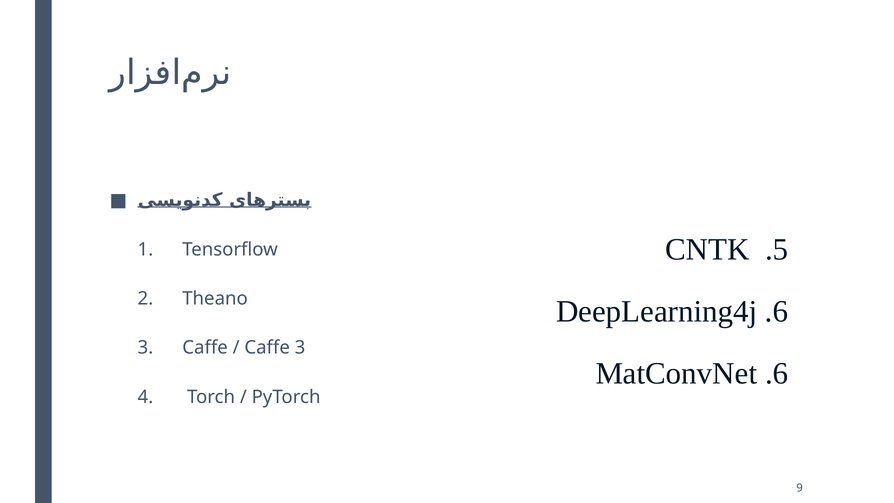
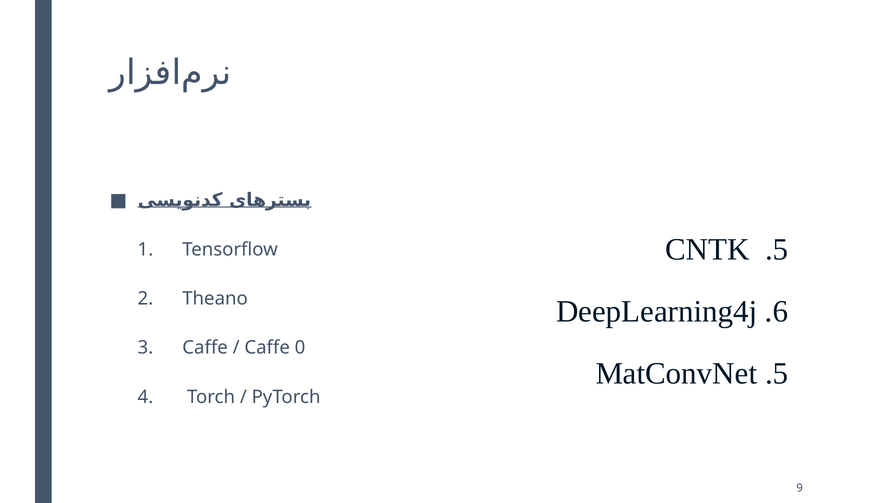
Caffe 3: 3 -> 0 (300, 348)
MatConvNet .6: .6 -> .5 (777, 374)
